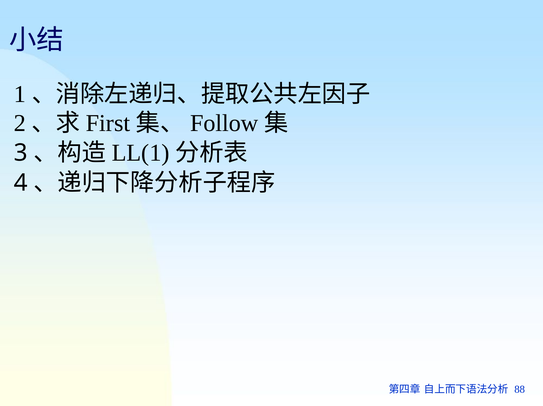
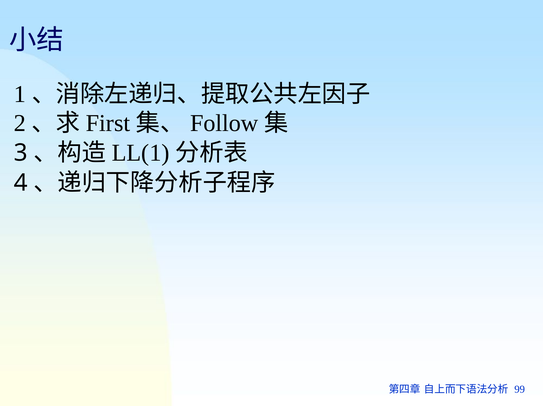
88: 88 -> 99 (520, 389)
